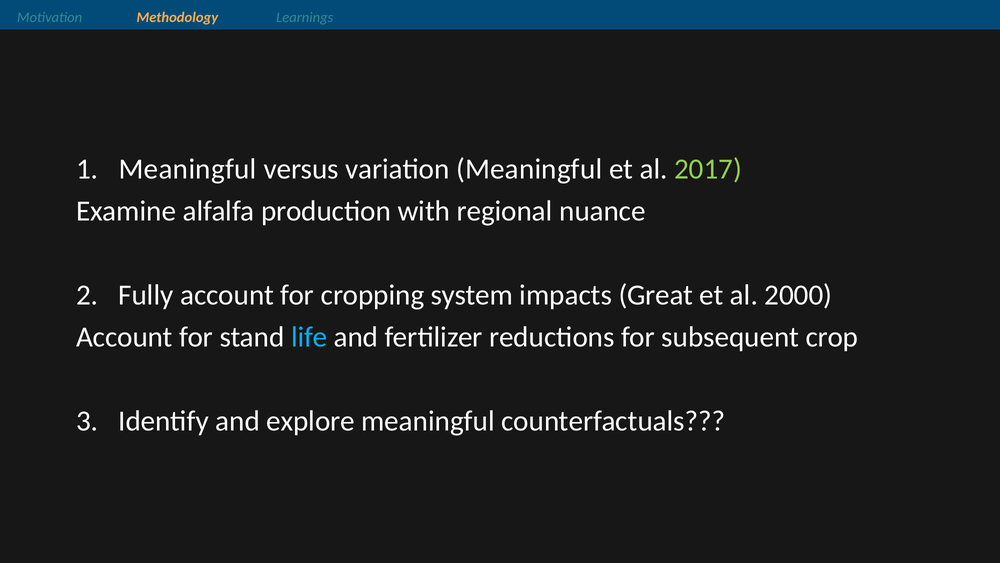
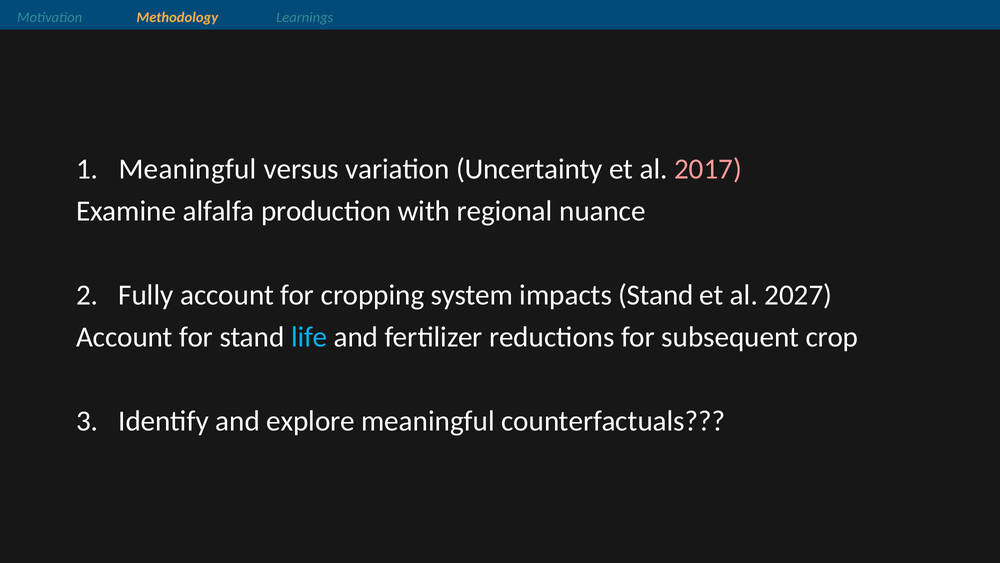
variation Meaningful: Meaningful -> Uncertainty (529, 169)
2017 colour: light green -> pink (708, 169)
impacts Great: Great -> Stand (656, 295)
2000: 2000 -> 2027 (798, 295)
